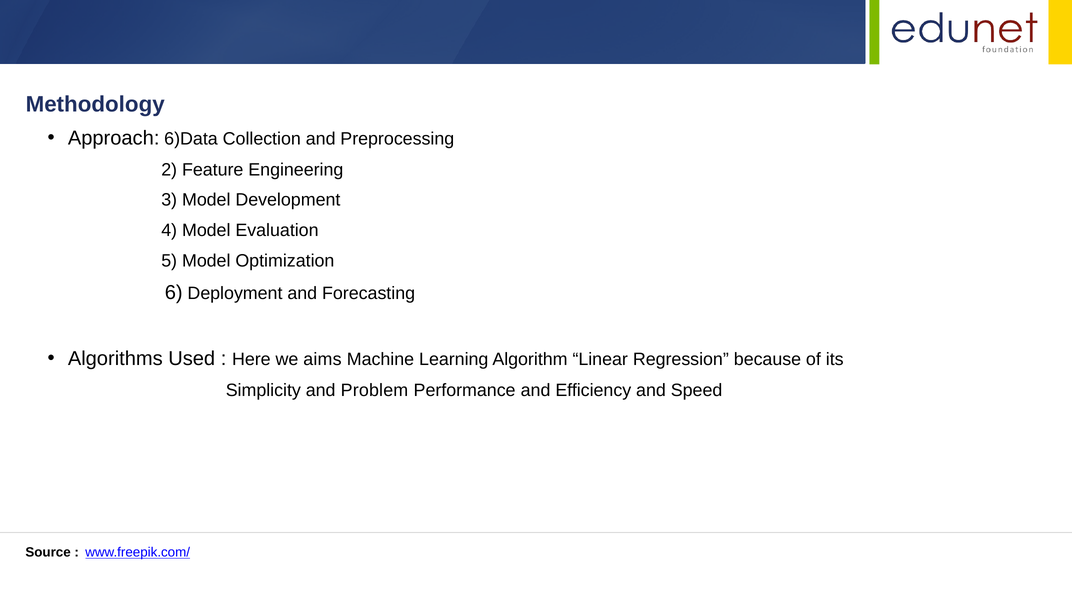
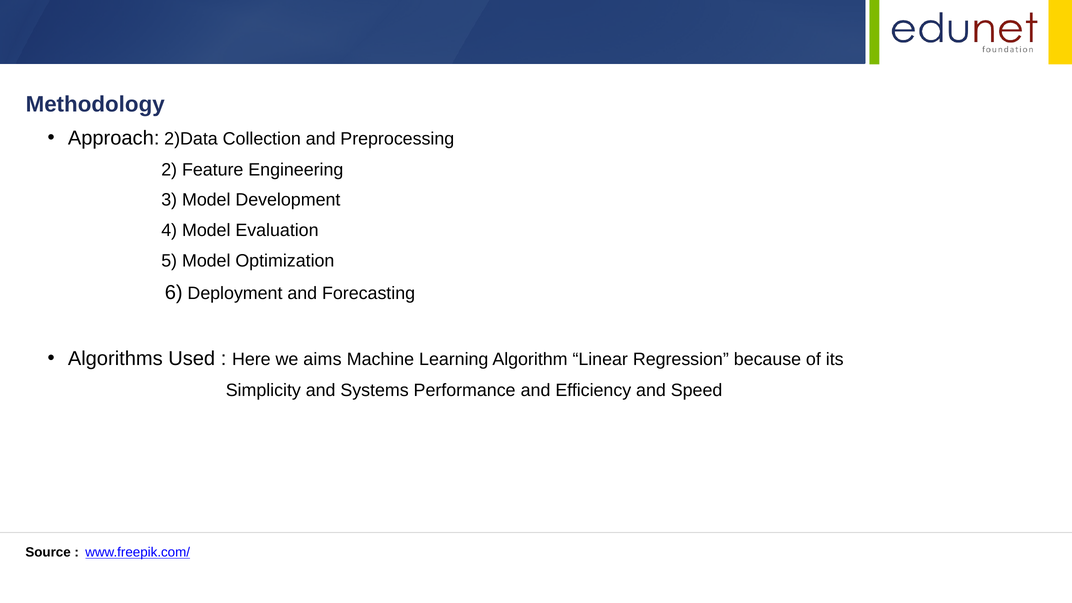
6)Data: 6)Data -> 2)Data (191, 139)
Problem: Problem -> Systems (375, 390)
